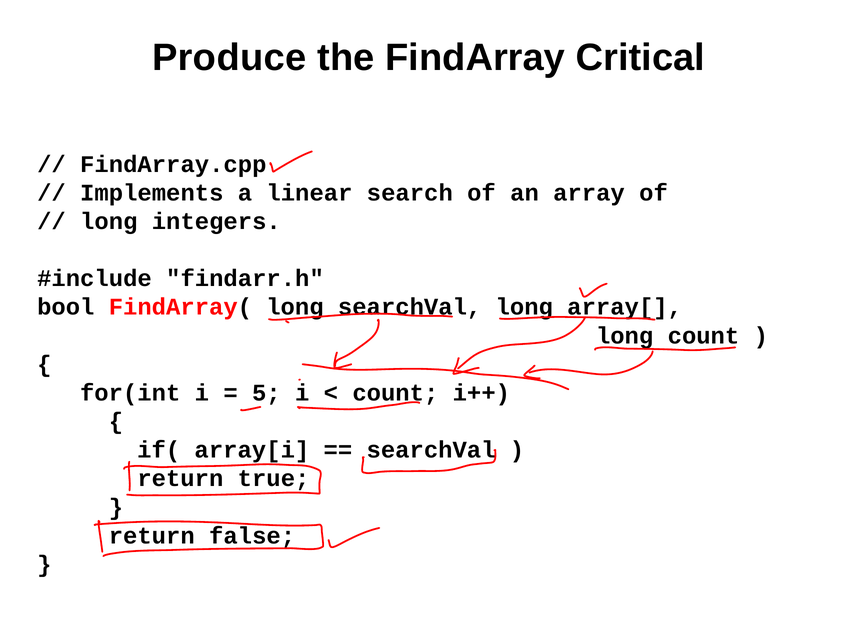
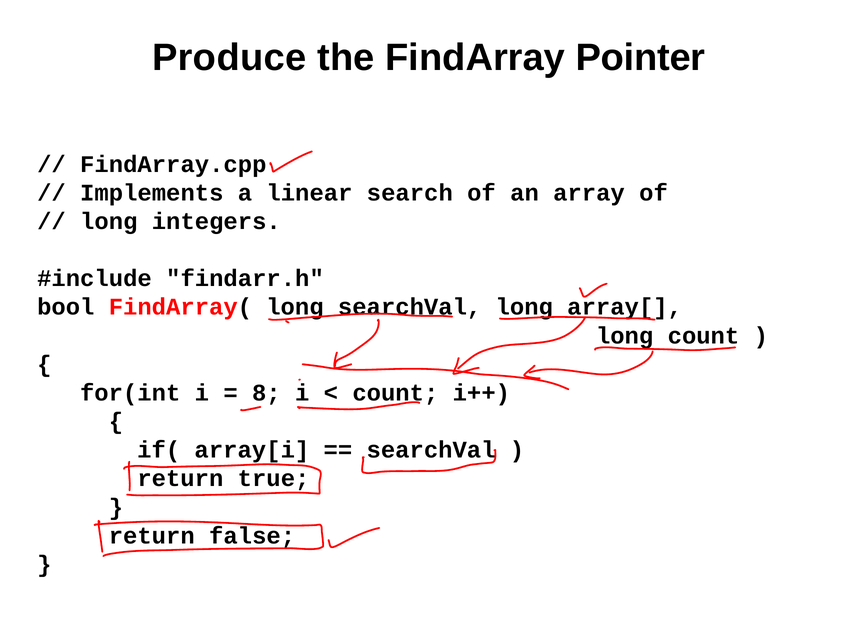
Critical: Critical -> Pointer (641, 58)
5: 5 -> 8 (266, 393)
